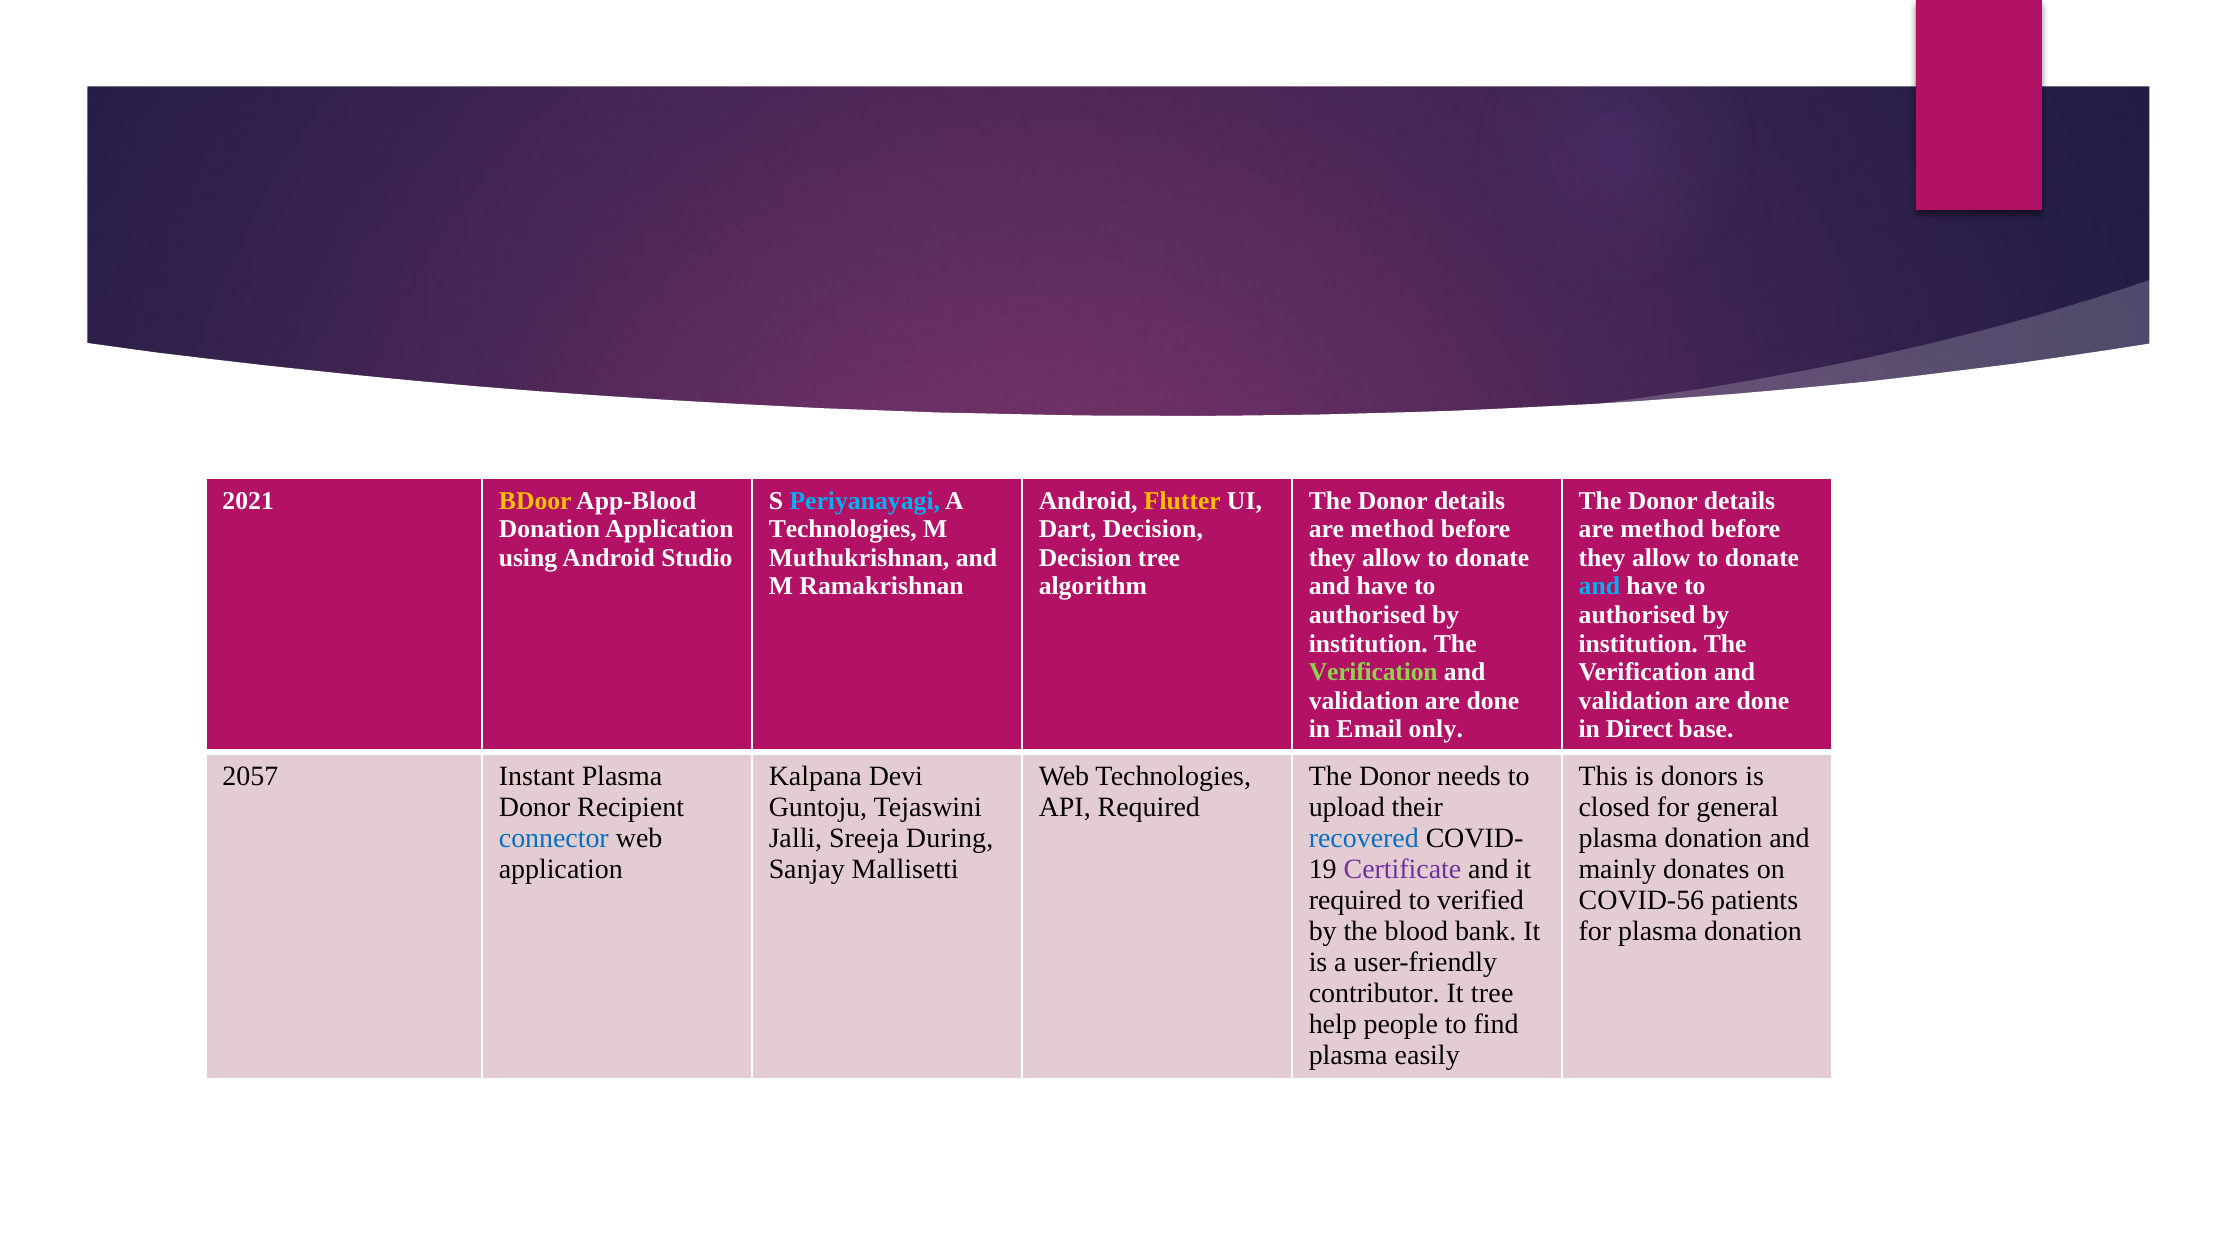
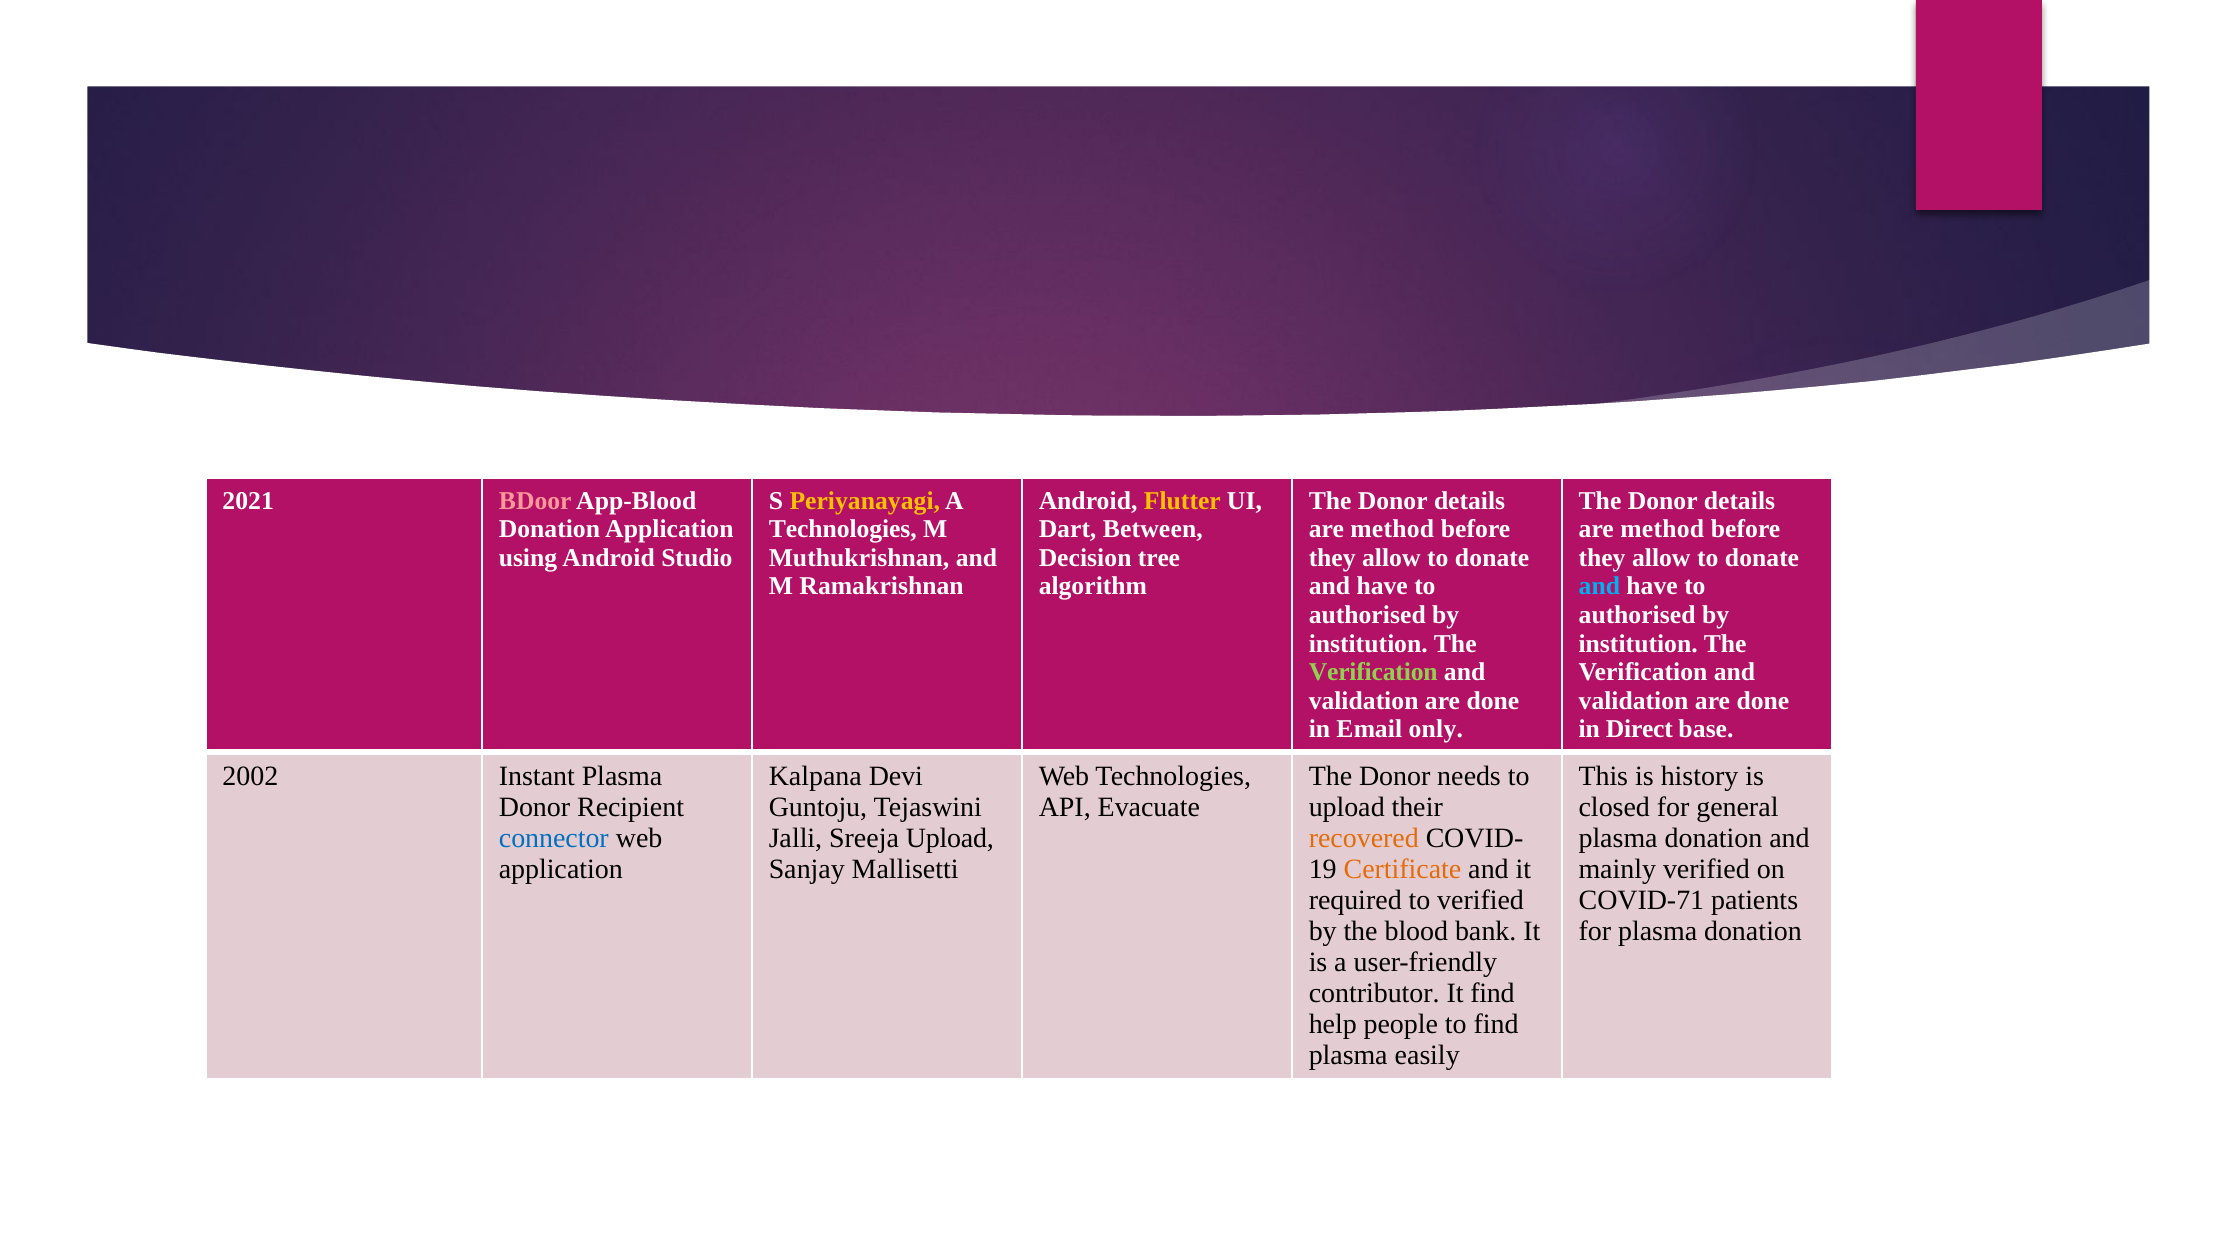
BDoor colour: yellow -> pink (535, 501)
Periyanayagi colour: light blue -> yellow (865, 501)
Dart Decision: Decision -> Between (1153, 529)
2057: 2057 -> 2002 (250, 776)
donors: donors -> history (1700, 776)
API Required: Required -> Evacuate (1149, 807)
Sreeja During: During -> Upload (950, 838)
recovered colour: blue -> orange (1364, 838)
Certificate colour: purple -> orange (1402, 869)
mainly donates: donates -> verified (1706, 869)
COVID-56: COVID-56 -> COVID-71 (1641, 900)
It tree: tree -> find (1492, 993)
